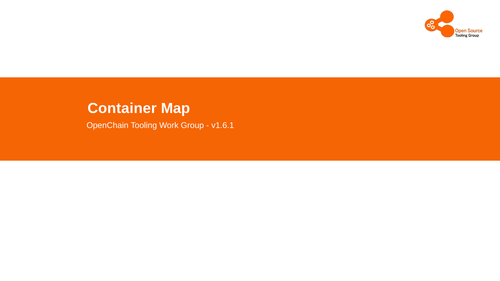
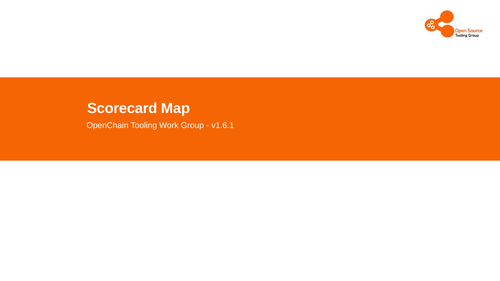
Container: Container -> Scorecard (122, 108)
